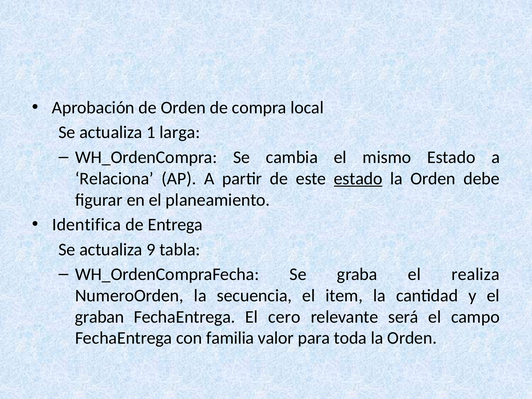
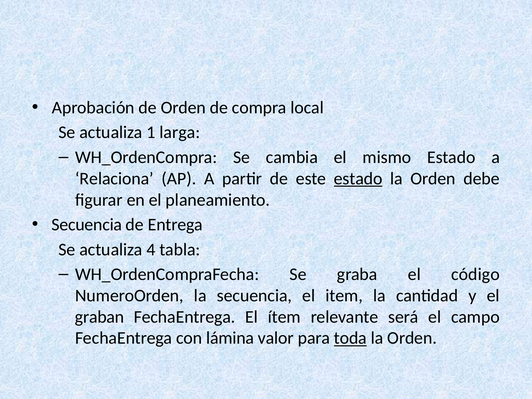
Identifica: Identifica -> Secuencia (87, 225)
9: 9 -> 4 (151, 249)
realiza: realiza -> código (475, 274)
cero: cero -> ítem (284, 317)
familia: familia -> lámina (230, 338)
toda underline: none -> present (350, 338)
